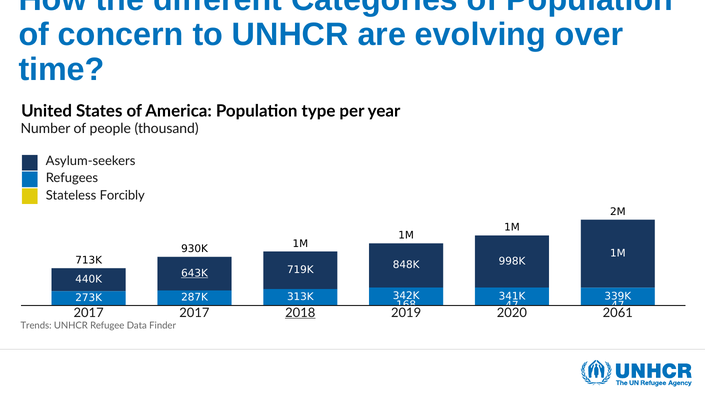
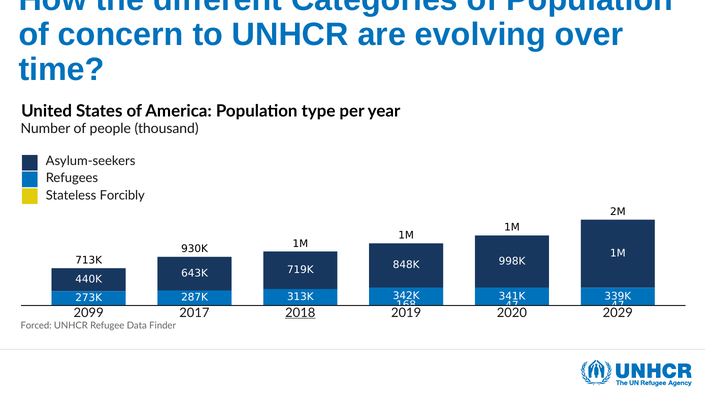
643K underline: present -> none (195, 273)
2017: 2017 -> 2099 (89, 312)
2061: 2061 -> 2029 (618, 312)
Trends: Trends -> Forced (36, 325)
